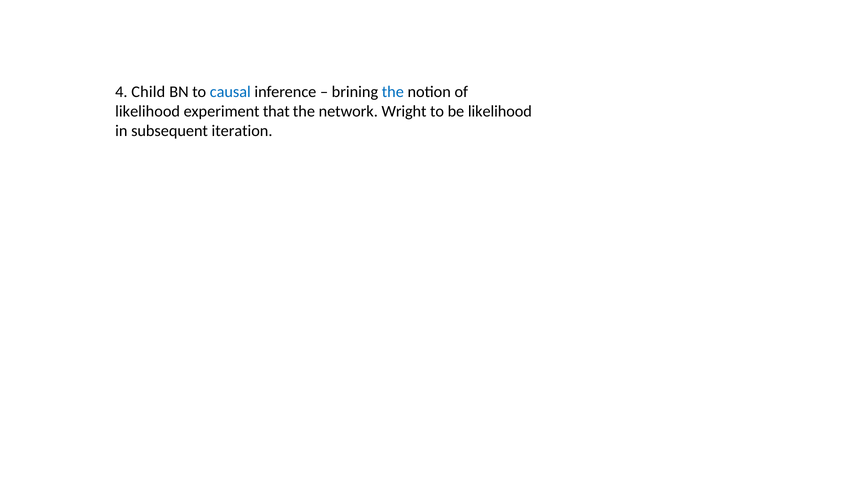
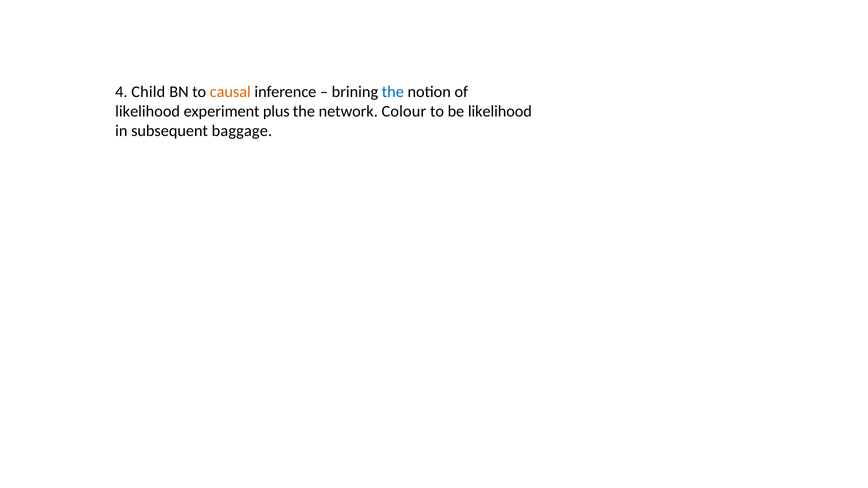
causal colour: blue -> orange (230, 92)
that: that -> plus (276, 112)
Wright: Wright -> Colour (404, 112)
iteration: iteration -> baggage (242, 131)
